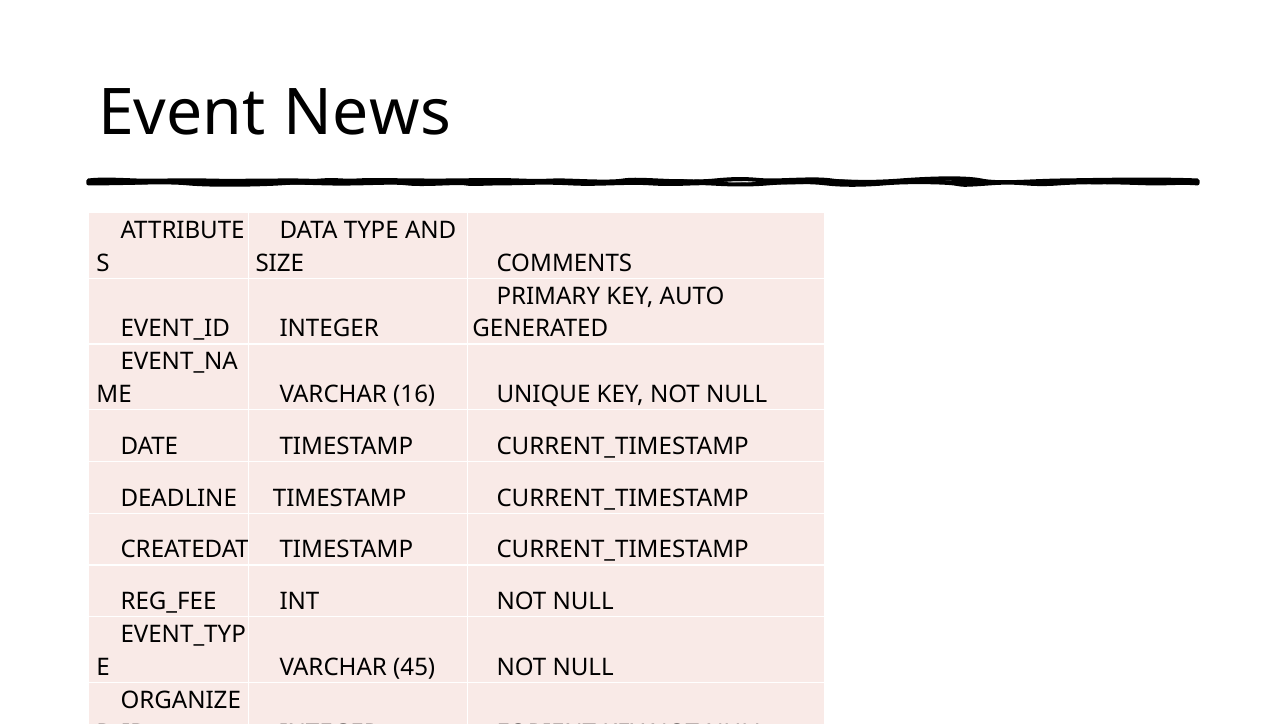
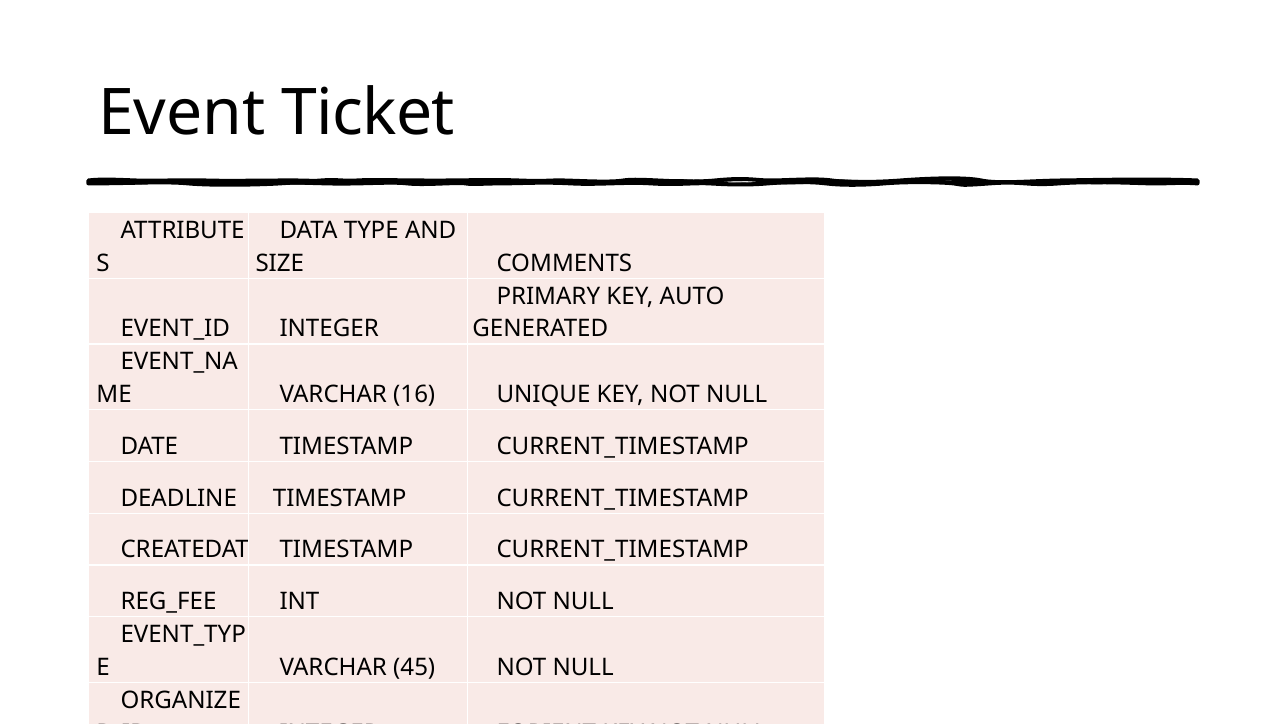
News: News -> Ticket (368, 113)
